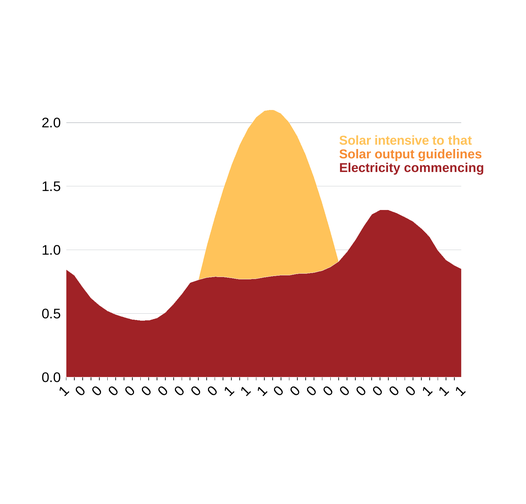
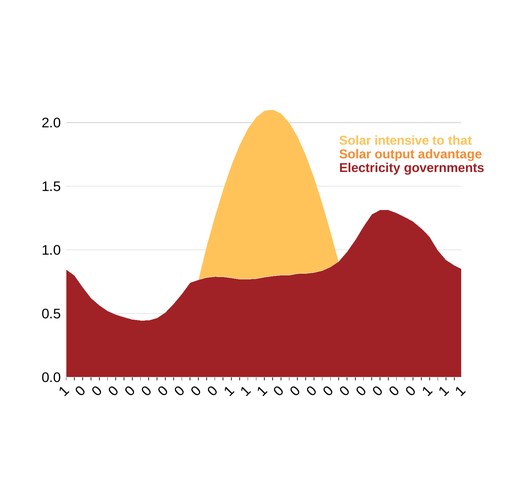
guidelines: guidelines -> advantage (450, 154)
commencing: commencing -> governments (444, 168)
